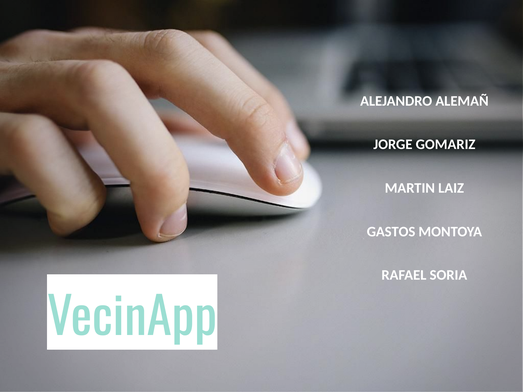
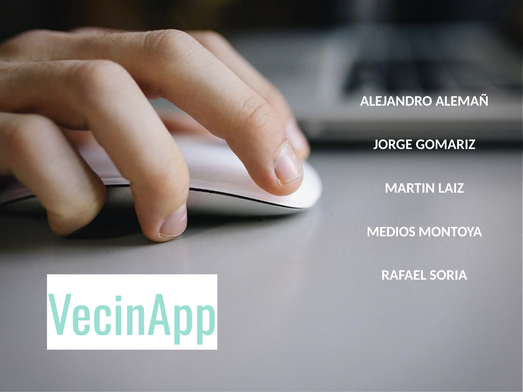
GASTOS: GASTOS -> MEDIOS (391, 232)
